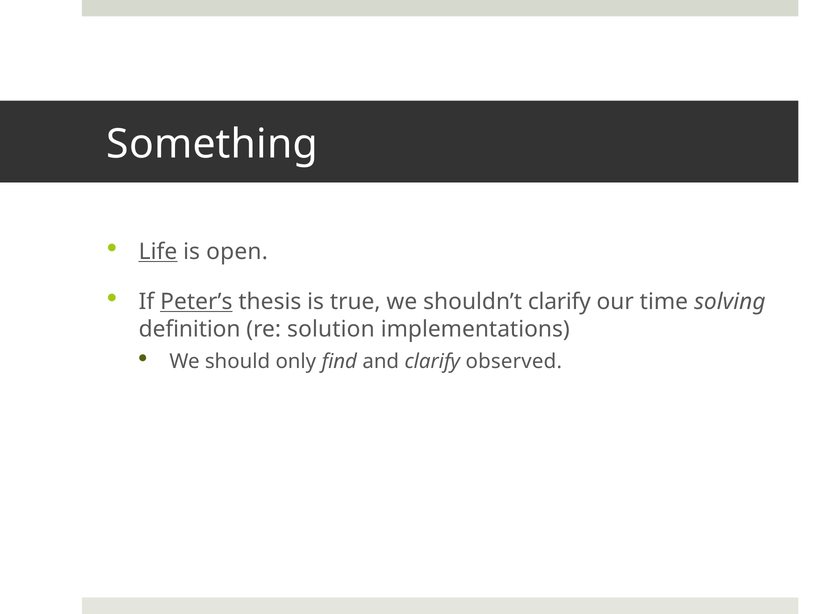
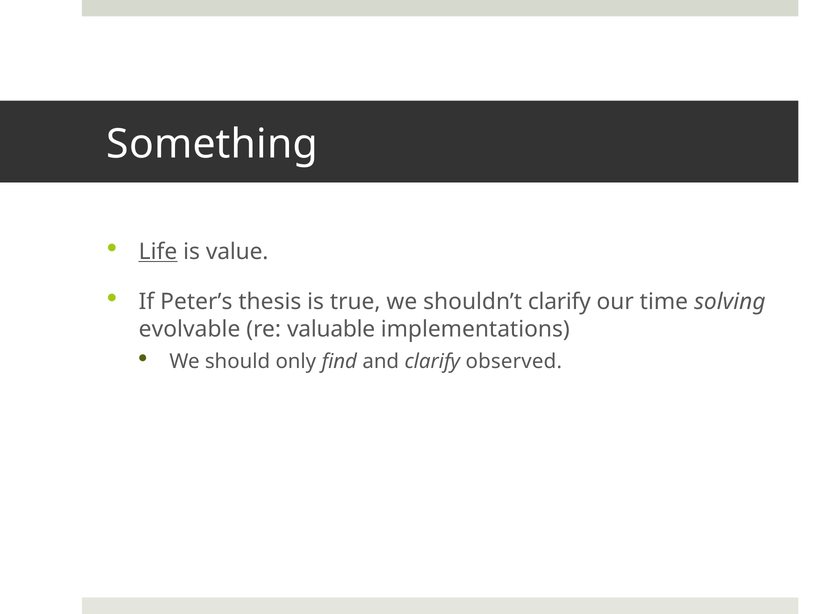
open: open -> value (237, 252)
Peter’s underline: present -> none (196, 302)
definition: definition -> evolvable (190, 329)
solution: solution -> valuable (331, 329)
